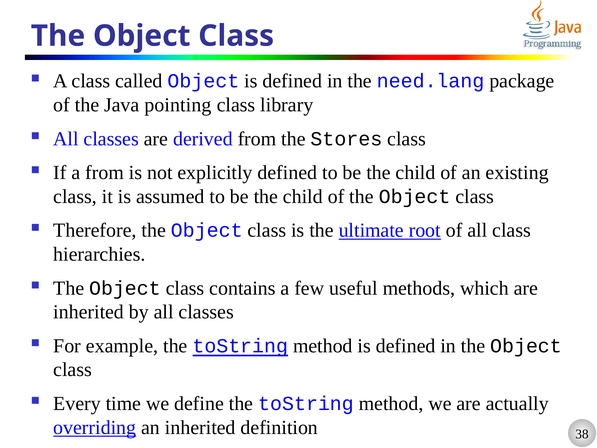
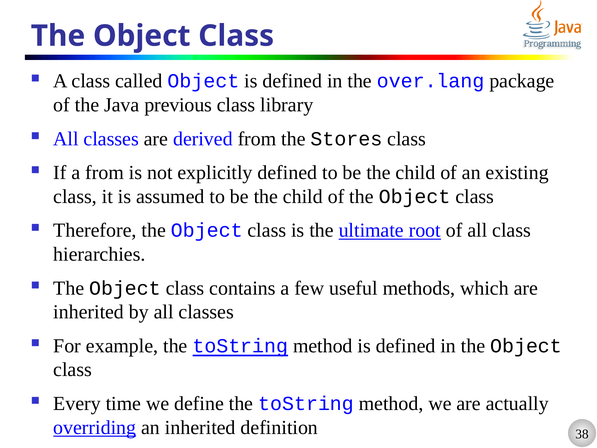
need.lang: need.lang -> over.lang (431, 81)
pointing: pointing -> previous (178, 105)
